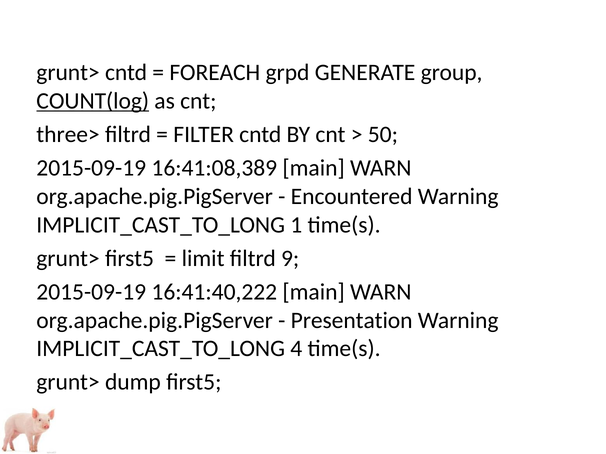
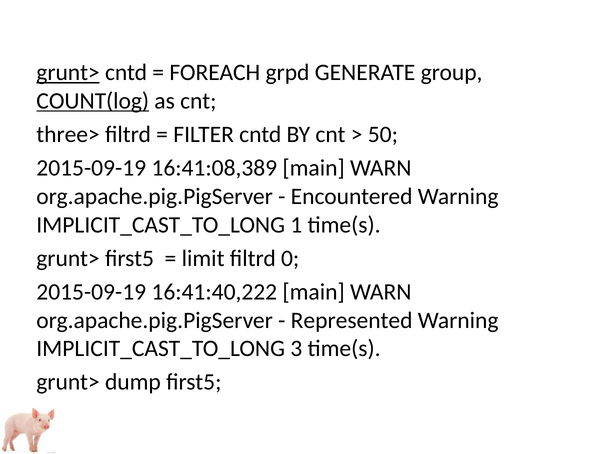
grunt> underline: none -> present (68, 73)
9: 9 -> 0 (290, 259)
Presentation: Presentation -> Represented (352, 321)
4: 4 -> 3 (296, 349)
